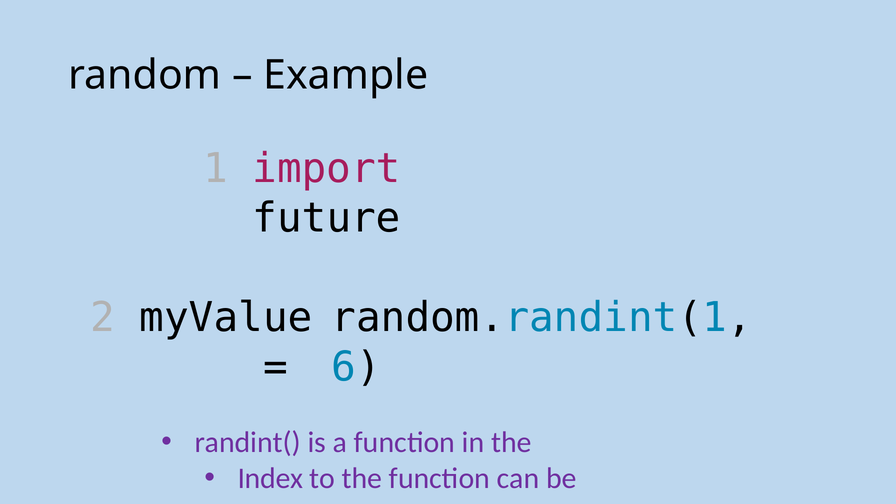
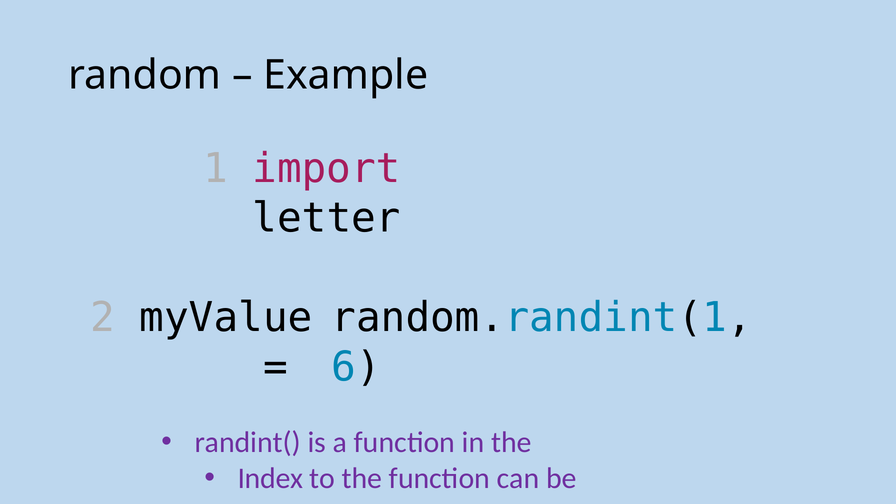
future: future -> letter (327, 218)
